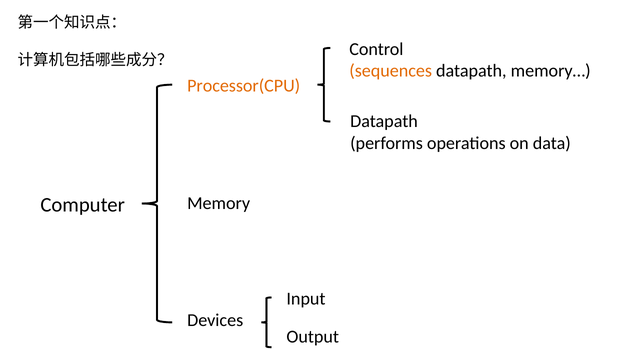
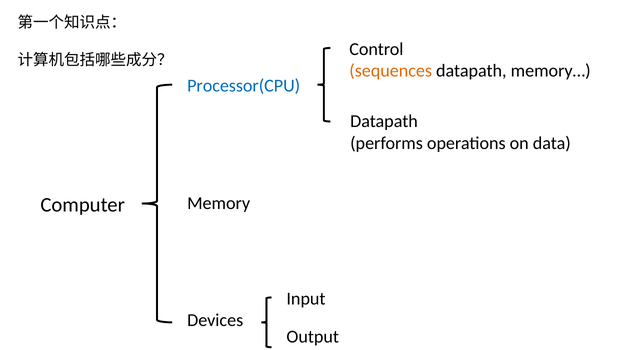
Processor(CPU colour: orange -> blue (244, 86)
